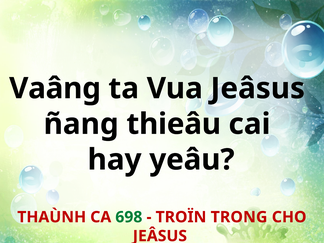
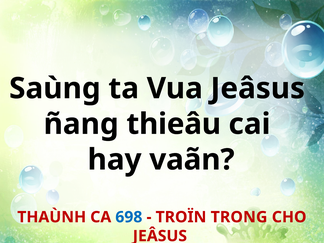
Vaâng: Vaâng -> Saùng (55, 88)
yeâu: yeâu -> vaãn (192, 160)
698 colour: green -> blue (129, 217)
